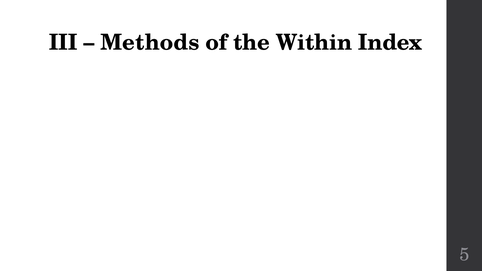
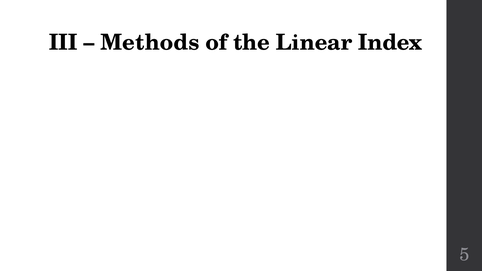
Within: Within -> Linear (314, 42)
